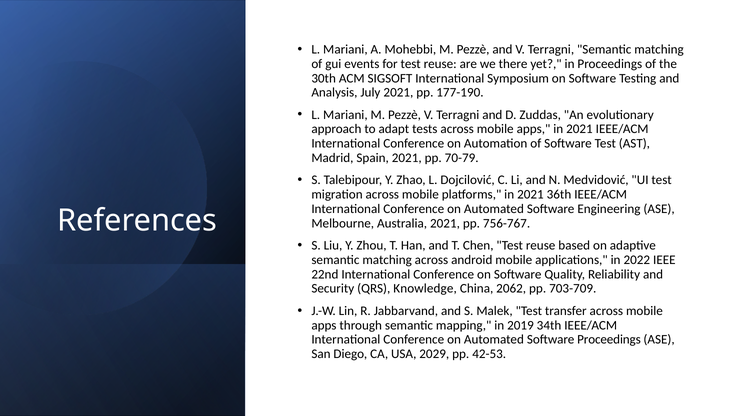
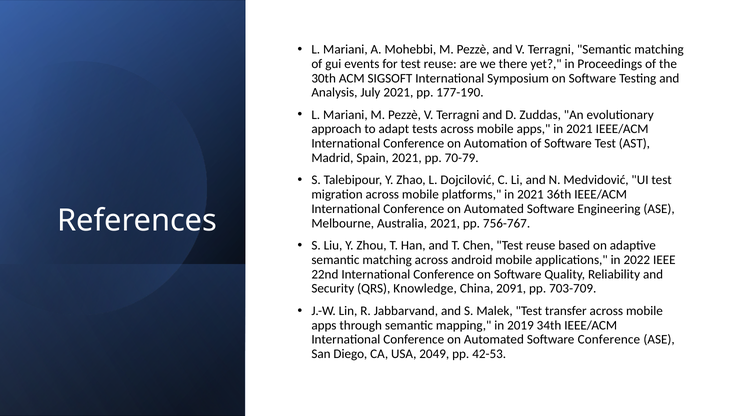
2062: 2062 -> 2091 (511, 289)
Software Proceedings: Proceedings -> Conference (609, 340)
2029: 2029 -> 2049 (434, 354)
